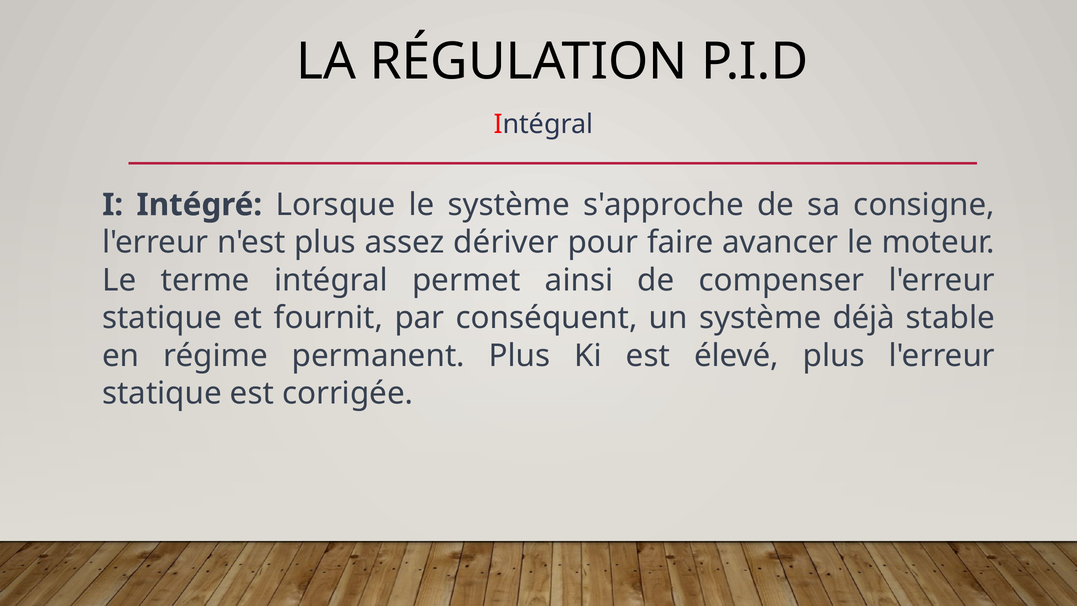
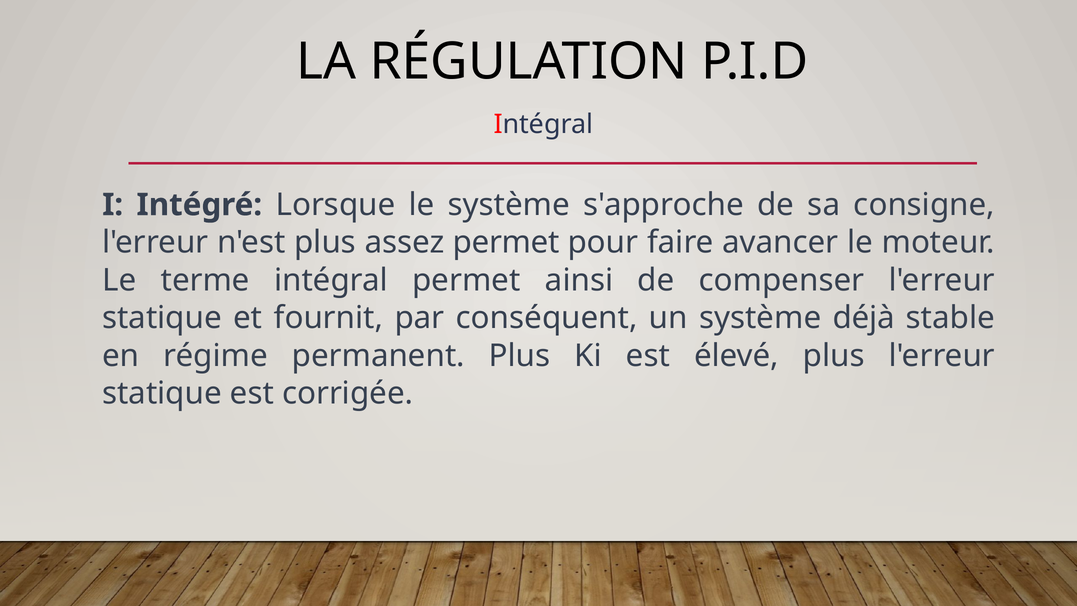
assez dériver: dériver -> permet (506, 242)
